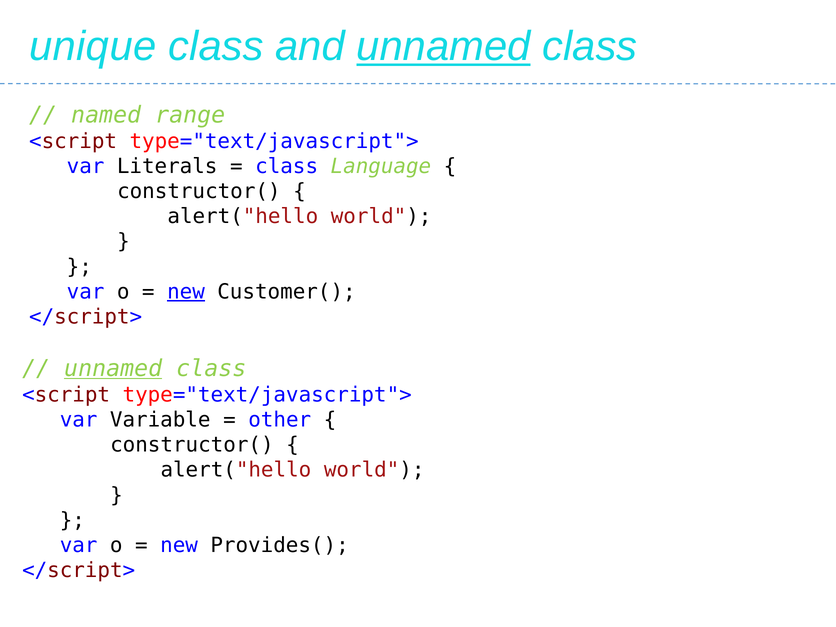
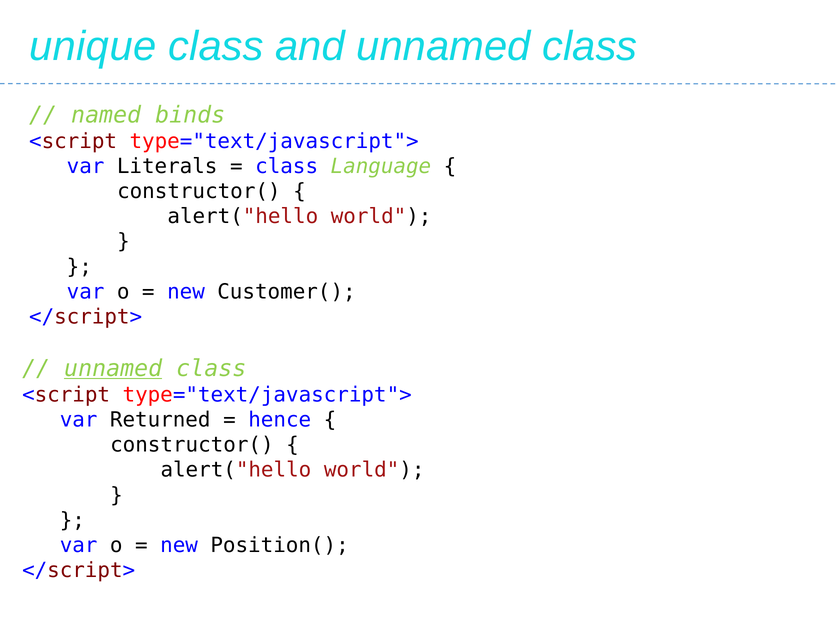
unnamed underline: present -> none (444, 47)
range: range -> binds (190, 115)
new underline: present -> none (186, 292)
Variable: Variable -> Returned (160, 420)
other: other -> hence (280, 420)
Provides(: Provides( -> Position( (280, 545)
